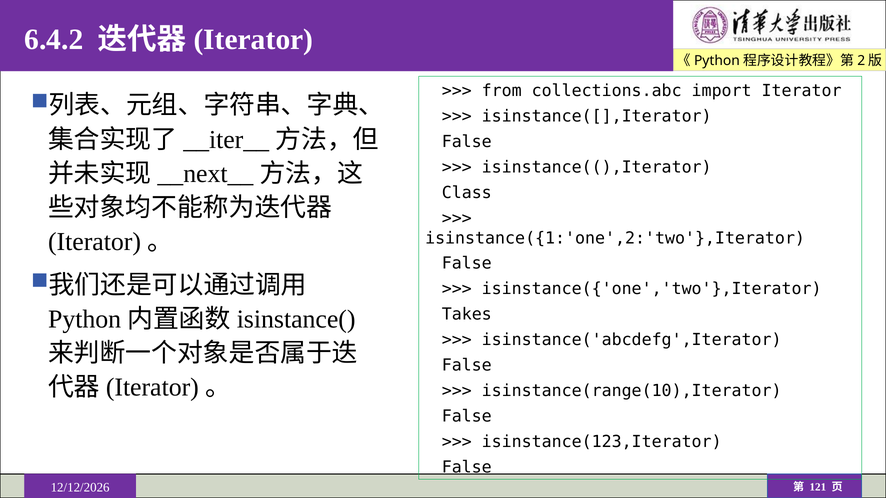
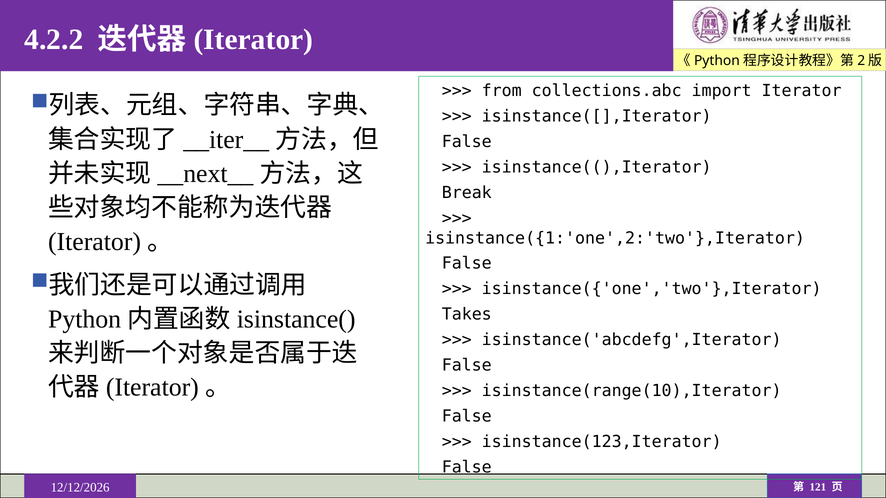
6.4.2: 6.4.2 -> 4.2.2 (54, 39)
Class: Class -> Break (467, 193)
